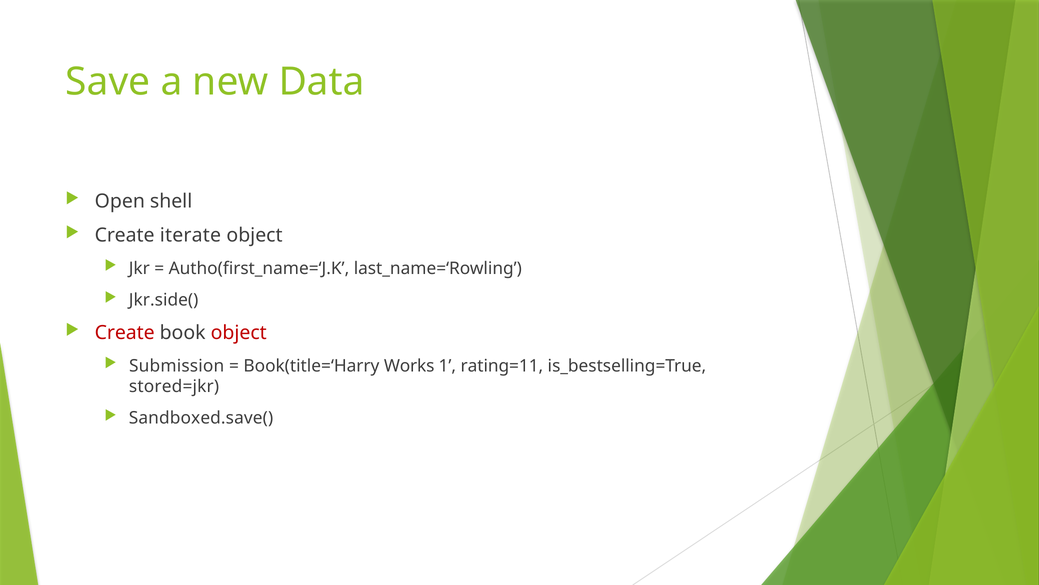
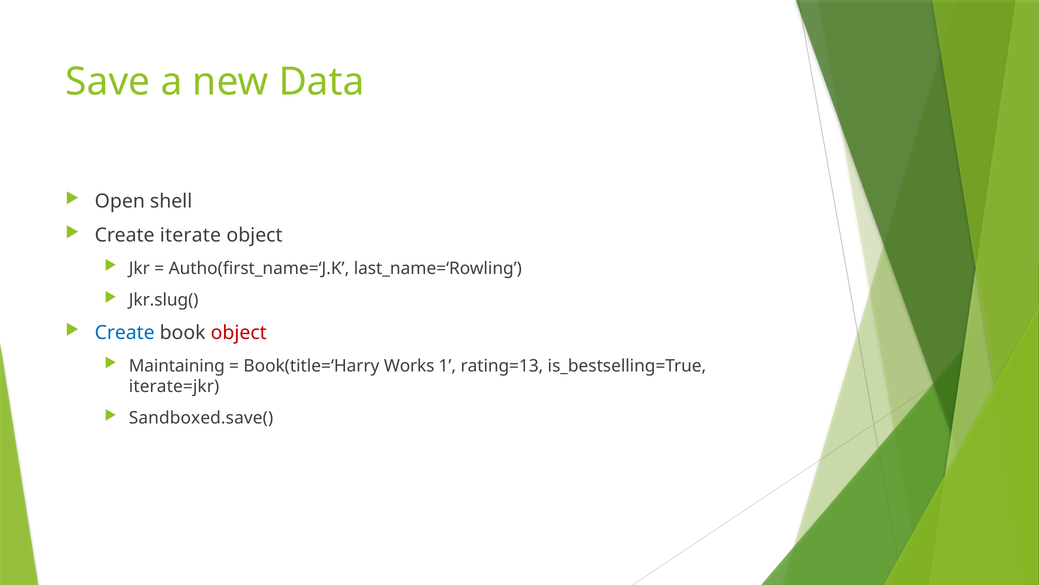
Jkr.side(: Jkr.side( -> Jkr.slug( (164, 300)
Create colour: red -> blue (125, 333)
Submission: Submission -> Maintaining (177, 365)
rating=11: rating=11 -> rating=13 (502, 365)
stored=jkr: stored=jkr -> iterate=jkr (174, 386)
